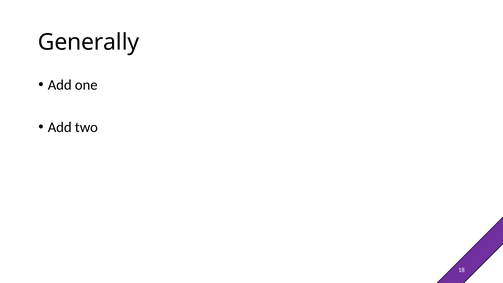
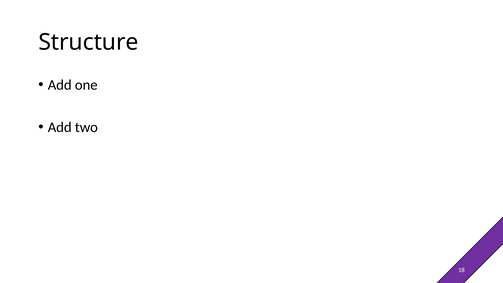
Generally: Generally -> Structure (88, 42)
